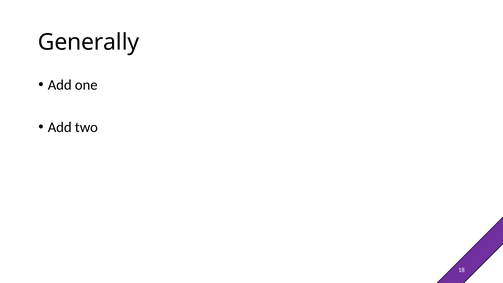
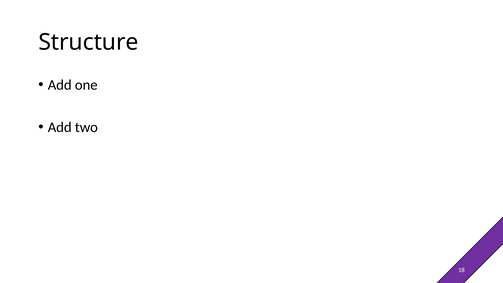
Generally: Generally -> Structure (88, 42)
